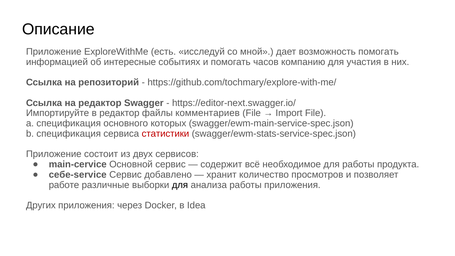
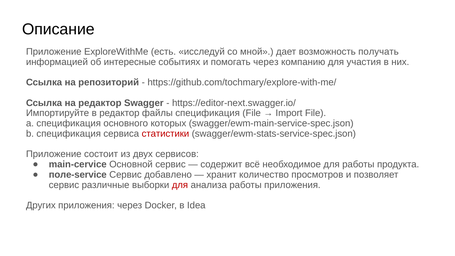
возможность помогать: помогать -> получать (379, 52)
помогать часов: часов -> через (266, 62)
файлы комментариев: комментариев -> спецификация (208, 113)
себе-service: себе-service -> поле-service (78, 175)
работе: работе -> сервис (64, 185)
для colour: black -> red (180, 185)
